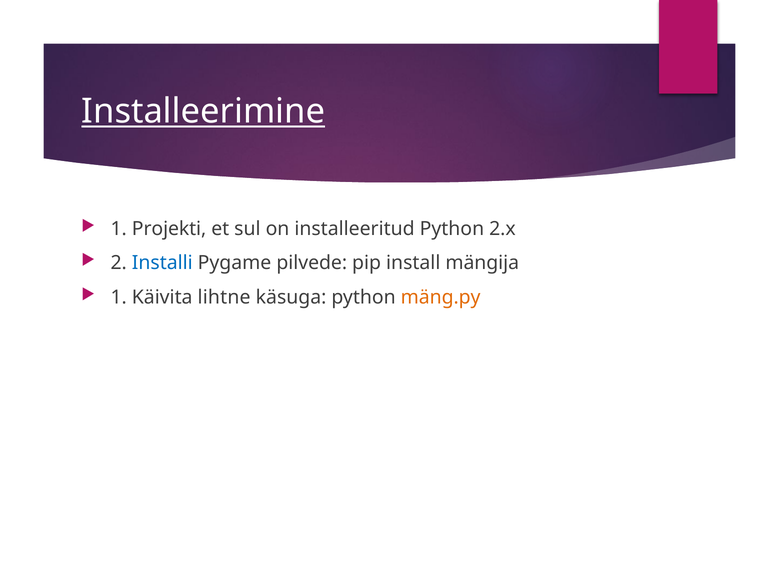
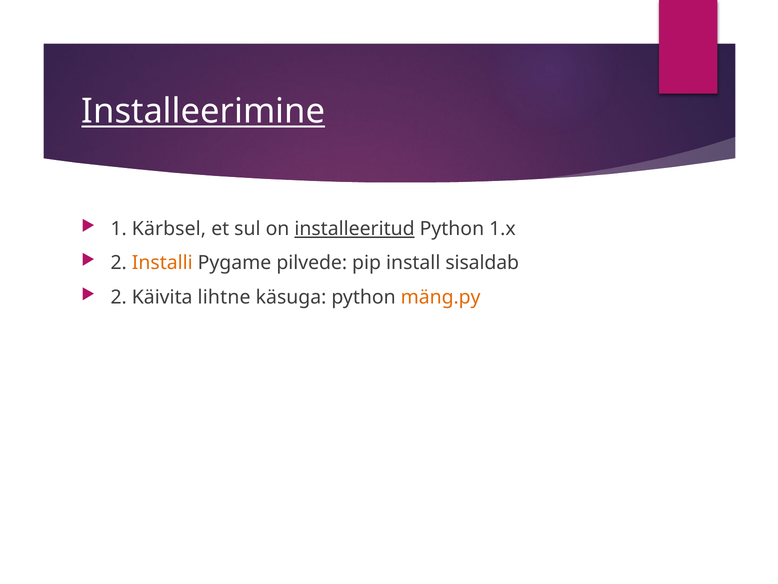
Projekti: Projekti -> Kärbsel (169, 229)
installeeritud underline: none -> present (355, 229)
2.x: 2.x -> 1.x (502, 229)
Installi colour: blue -> orange (162, 263)
mängija: mängija -> sisaldab (482, 263)
1: 1 -> 2 (119, 297)
